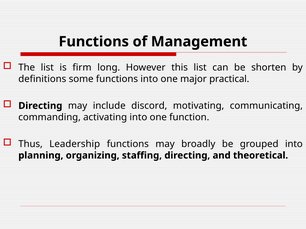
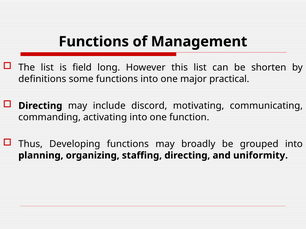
firm: firm -> field (82, 68)
Leadership: Leadership -> Developing (75, 144)
theoretical: theoretical -> uniformity (261, 156)
